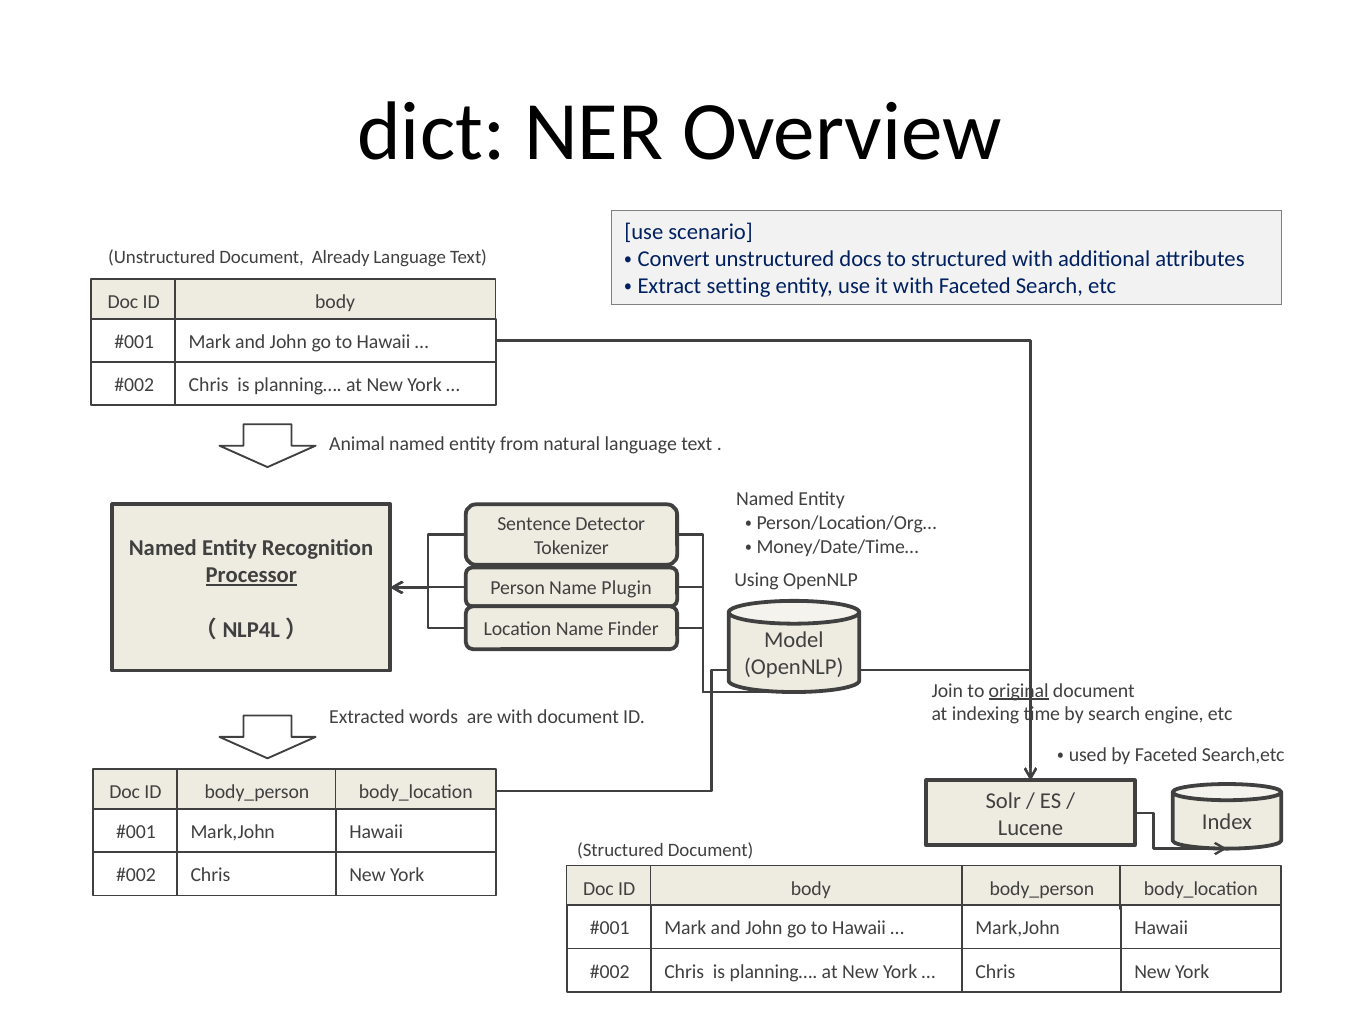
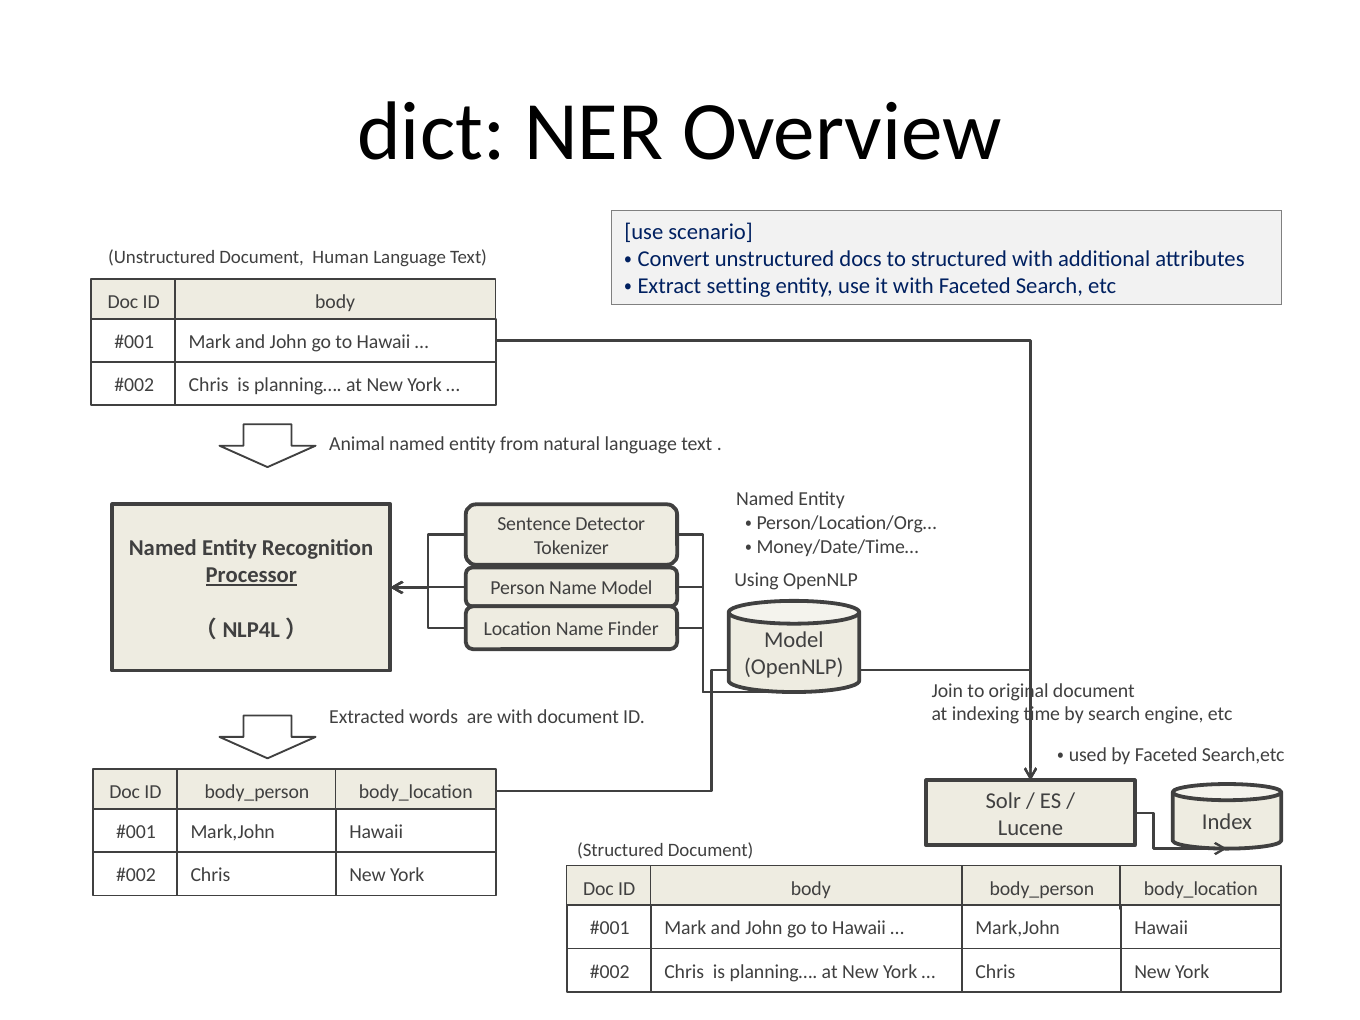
Already: Already -> Human (341, 257)
Name Plugin: Plugin -> Model (627, 588)
original underline: present -> none (1019, 691)
